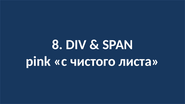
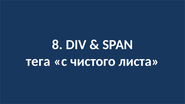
pink: pink -> тега (38, 61)
